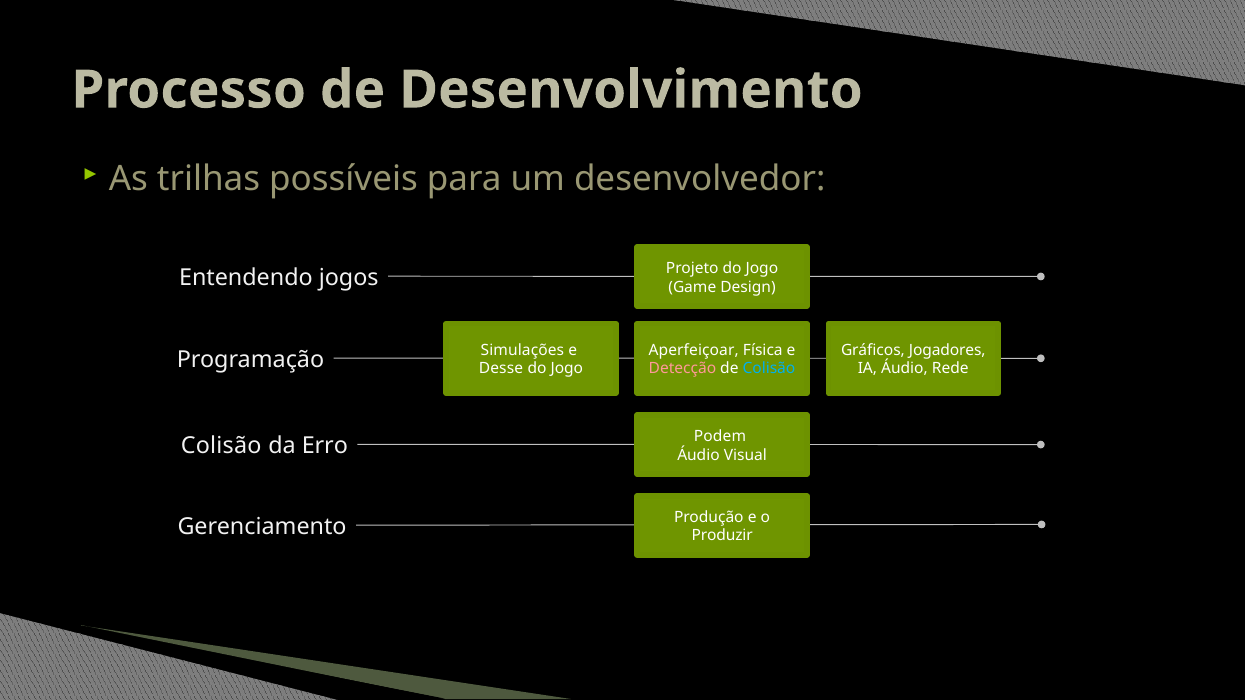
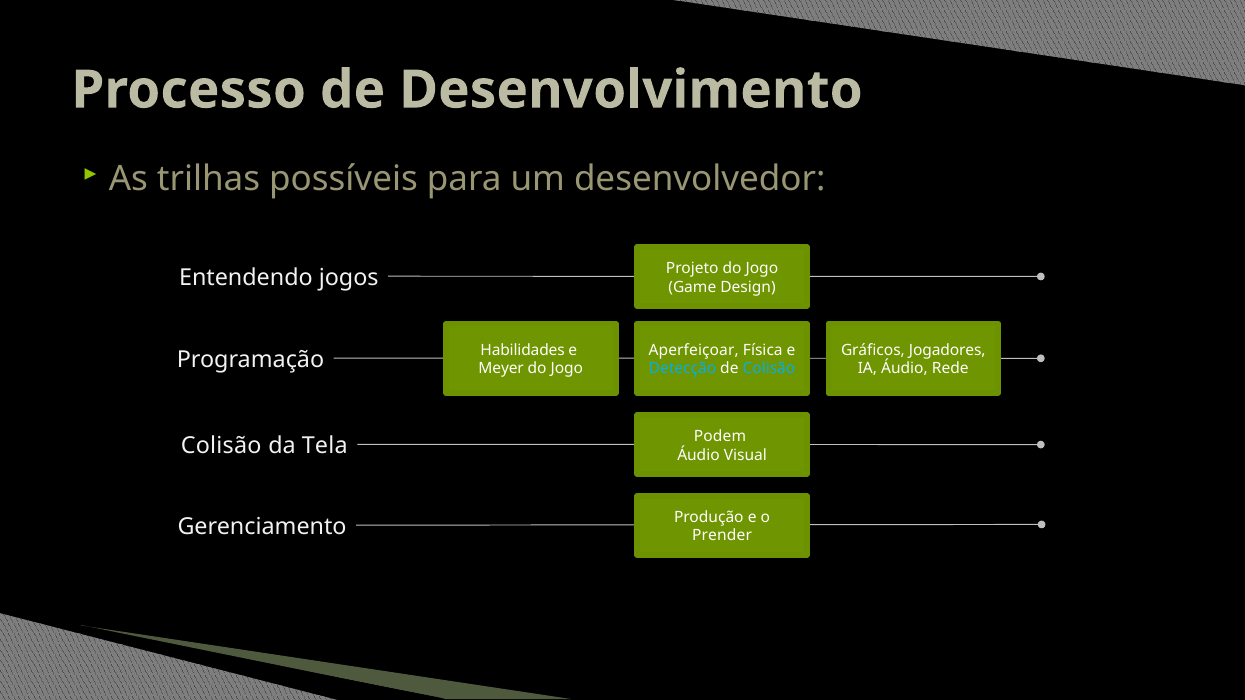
Simulações: Simulações -> Habilidades (523, 350)
Desse: Desse -> Meyer (501, 369)
Detecção colour: pink -> light blue (682, 369)
Erro: Erro -> Tela (325, 446)
Produzir: Produzir -> Prender (722, 536)
